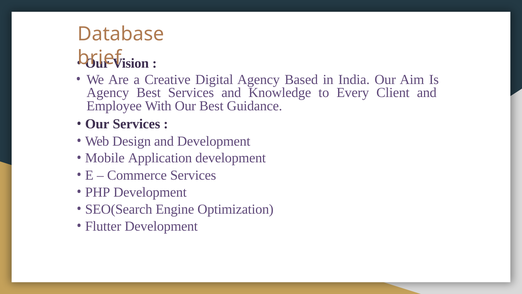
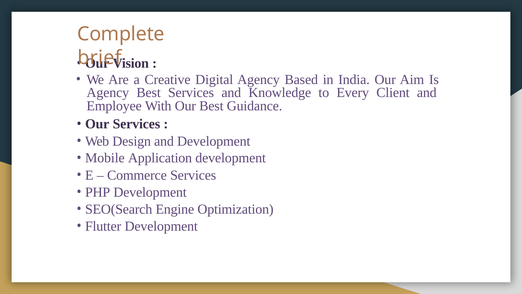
Database: Database -> Complete (121, 34)
